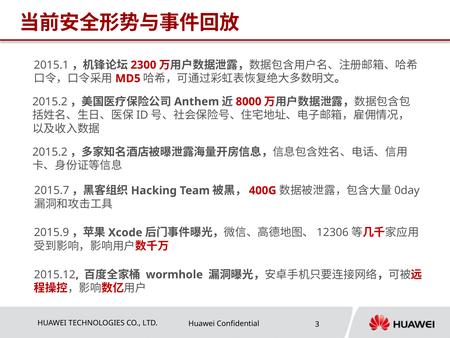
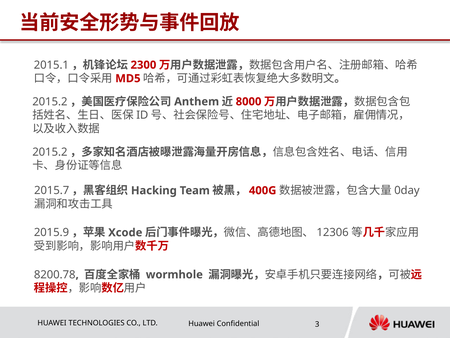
2015.12: 2015.12 -> 8200.78 (55, 274)
